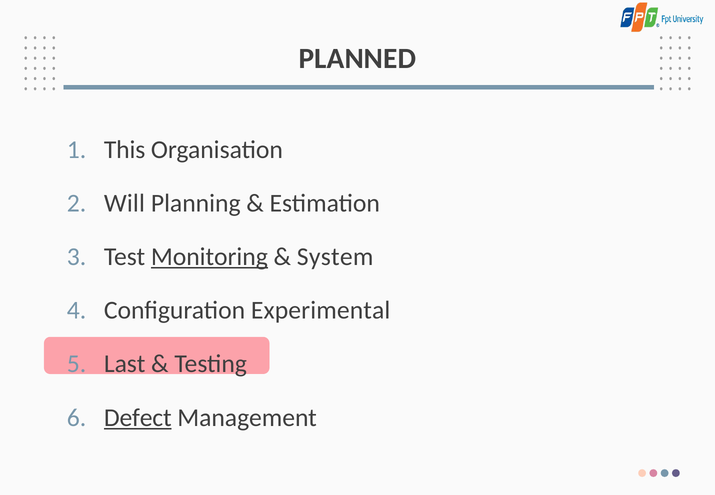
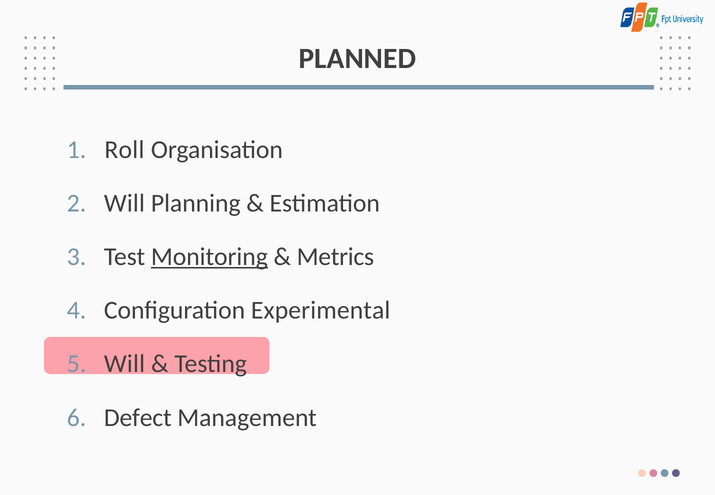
This: This -> Roll (124, 150)
System: System -> Metrics (335, 257)
Last: Last -> Will (125, 364)
Defect underline: present -> none (138, 418)
